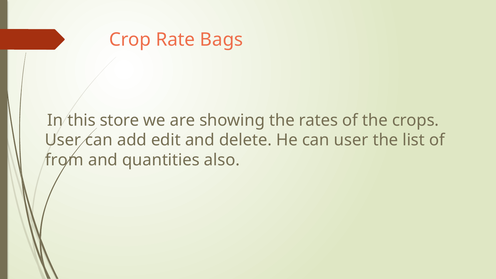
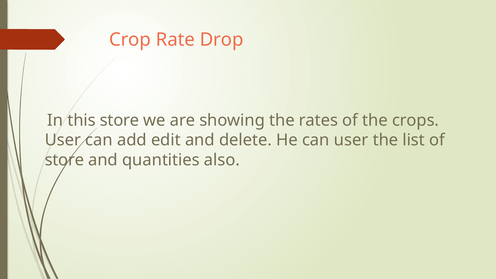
Bags: Bags -> Drop (222, 40)
from: from -> store (64, 160)
